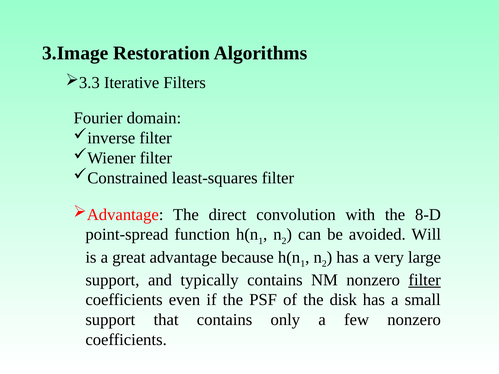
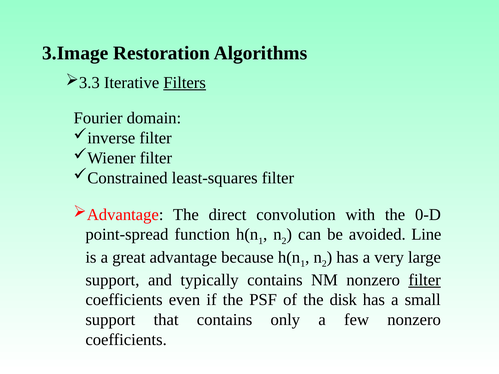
Filters underline: none -> present (185, 83)
8-D: 8-D -> 0-D (428, 215)
Will: Will -> Line (426, 235)
